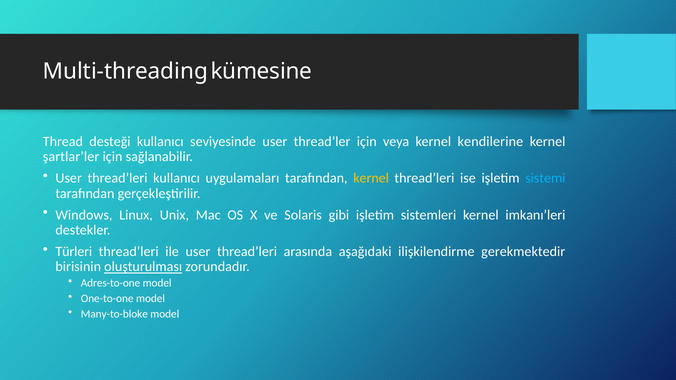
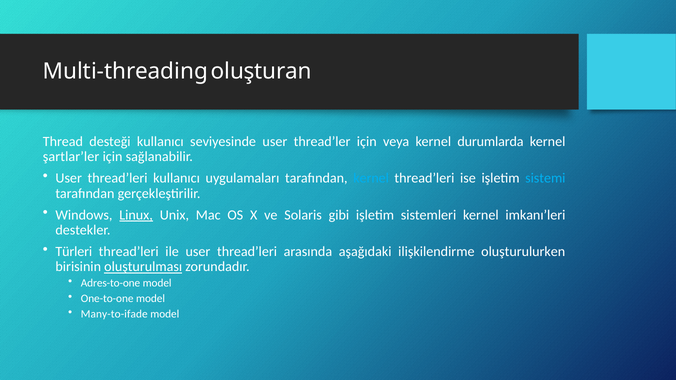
kümesine: kümesine -> oluşturan (261, 72)
kendilerine: kendilerine -> durumlarda (491, 142)
kernel colour: yellow -> light blue (371, 178)
Linux underline: none -> present (136, 215)
gerekmektedir: gerekmektedir -> oluşturulurken (523, 252)
Many-to-bloke: Many-to-bloke -> Many-to-ifade (114, 314)
